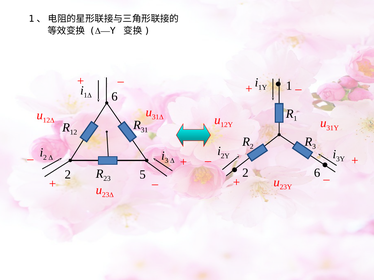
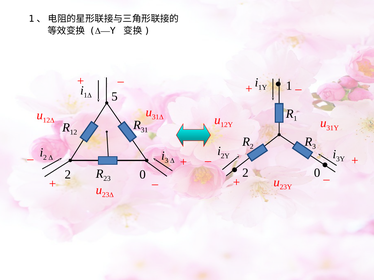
6: 6 -> 5 (115, 97)
6: 6 -> 0 (317, 173)
5: 5 -> 0 (143, 175)
